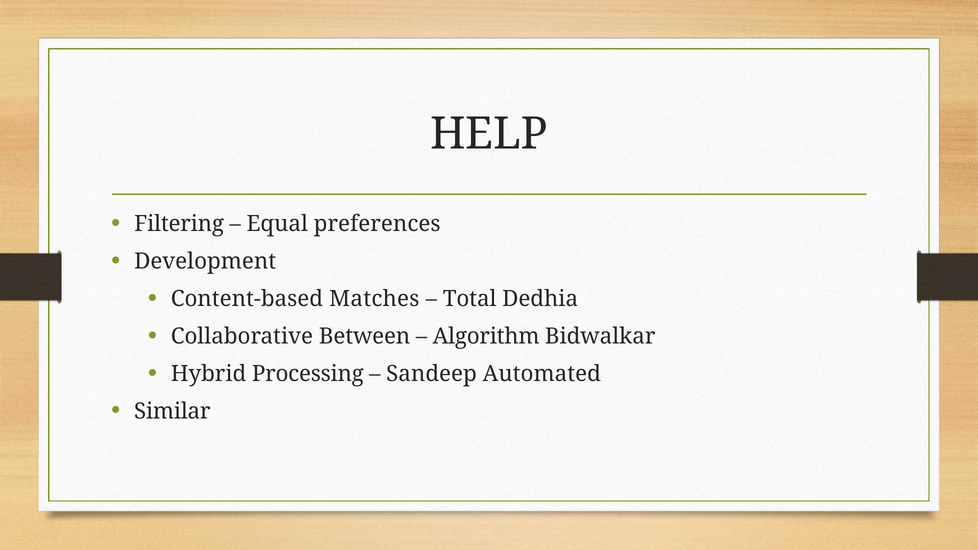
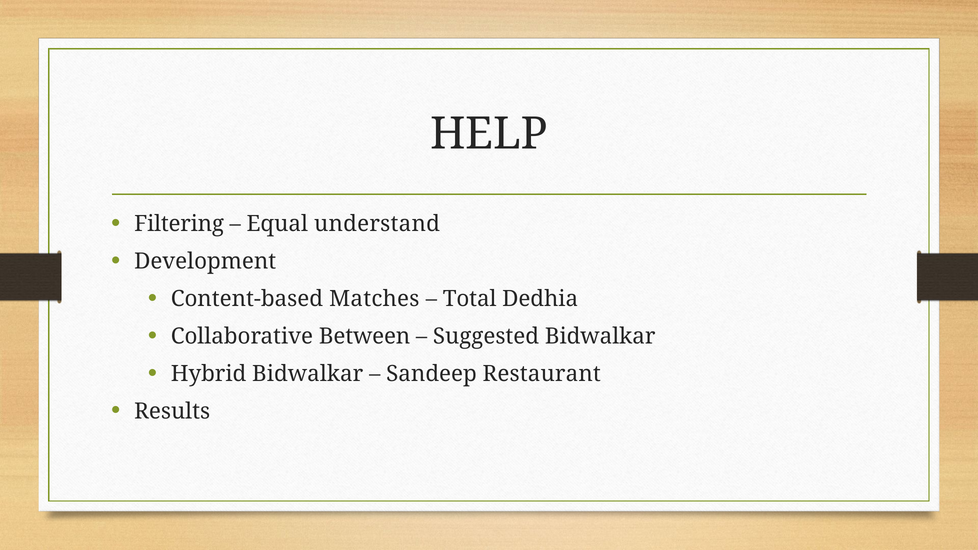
preferences: preferences -> understand (377, 224)
Algorithm: Algorithm -> Suggested (486, 336)
Hybrid Processing: Processing -> Bidwalkar (308, 374)
Automated: Automated -> Restaurant (542, 374)
Similar: Similar -> Results (172, 411)
